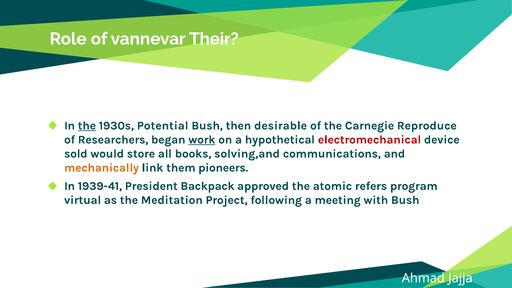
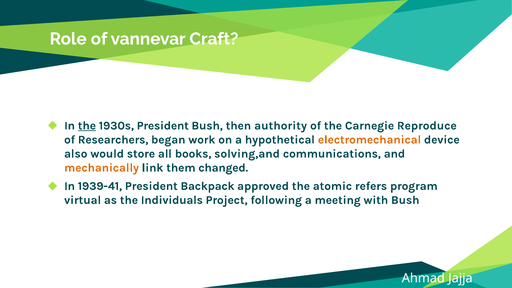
Their: Their -> Craft (214, 39)
1930s Potential: Potential -> President (163, 126)
desirable: desirable -> authority (281, 126)
work underline: present -> none (202, 140)
electromechanical colour: red -> orange (369, 140)
sold: sold -> also (76, 154)
pioneers: pioneers -> changed (223, 168)
Meditation: Meditation -> Individuals (172, 200)
